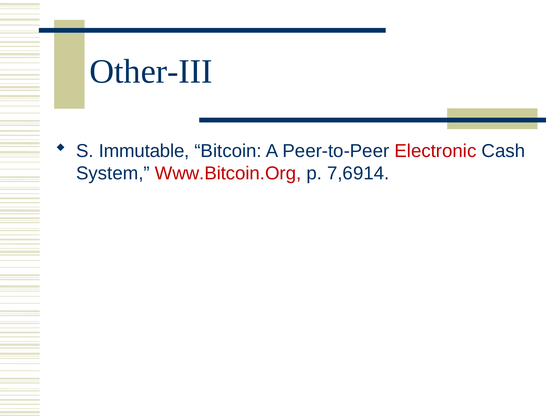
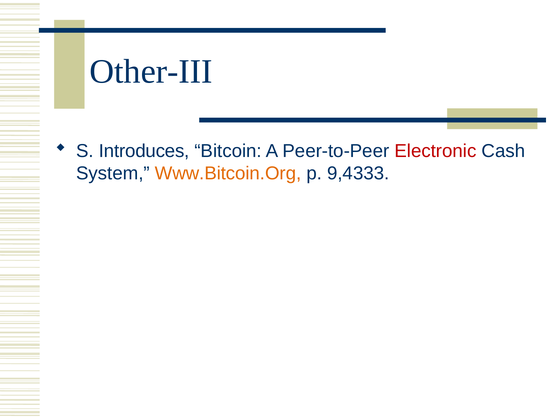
Immutable: Immutable -> Introduces (144, 151)
Www.Bitcoin.Org colour: red -> orange (228, 173)
7,6914: 7,6914 -> 9,4333 (358, 173)
